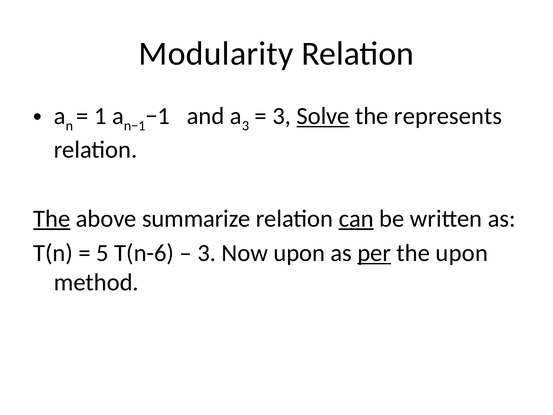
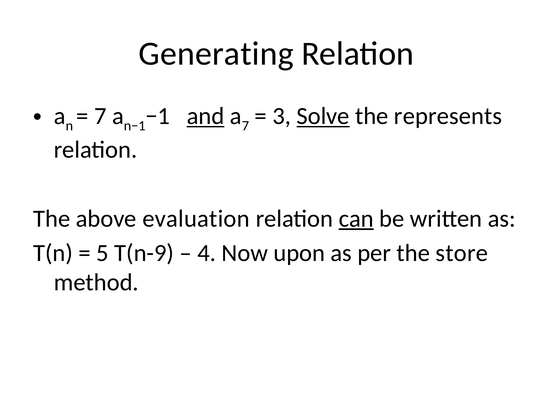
Modularity: Modularity -> Generating (216, 54)
1: 1 -> 7 (100, 116)
and underline: none -> present (206, 116)
3: 3 -> 7 (245, 126)
The underline: present -> none (52, 218)
summarize: summarize -> evaluation (196, 218)
T(n-6: T(n-6 -> T(n-9 (144, 253)
3: 3 -> 4 (207, 253)
per underline: present -> none (374, 253)
the upon: upon -> store (462, 253)
